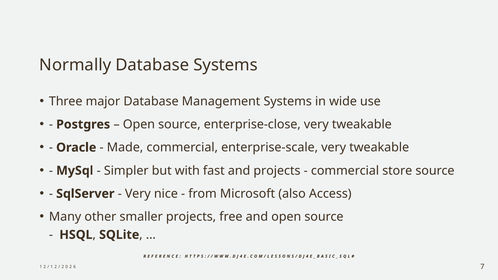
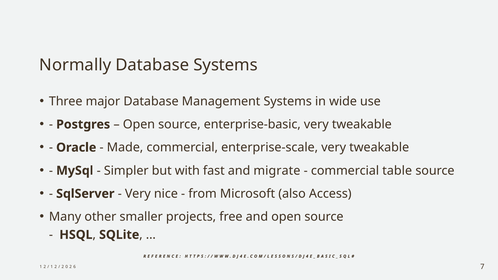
enterprise-close: enterprise-close -> enterprise-basic (252, 124)
and projects: projects -> migrate (277, 171)
store: store -> table (397, 171)
